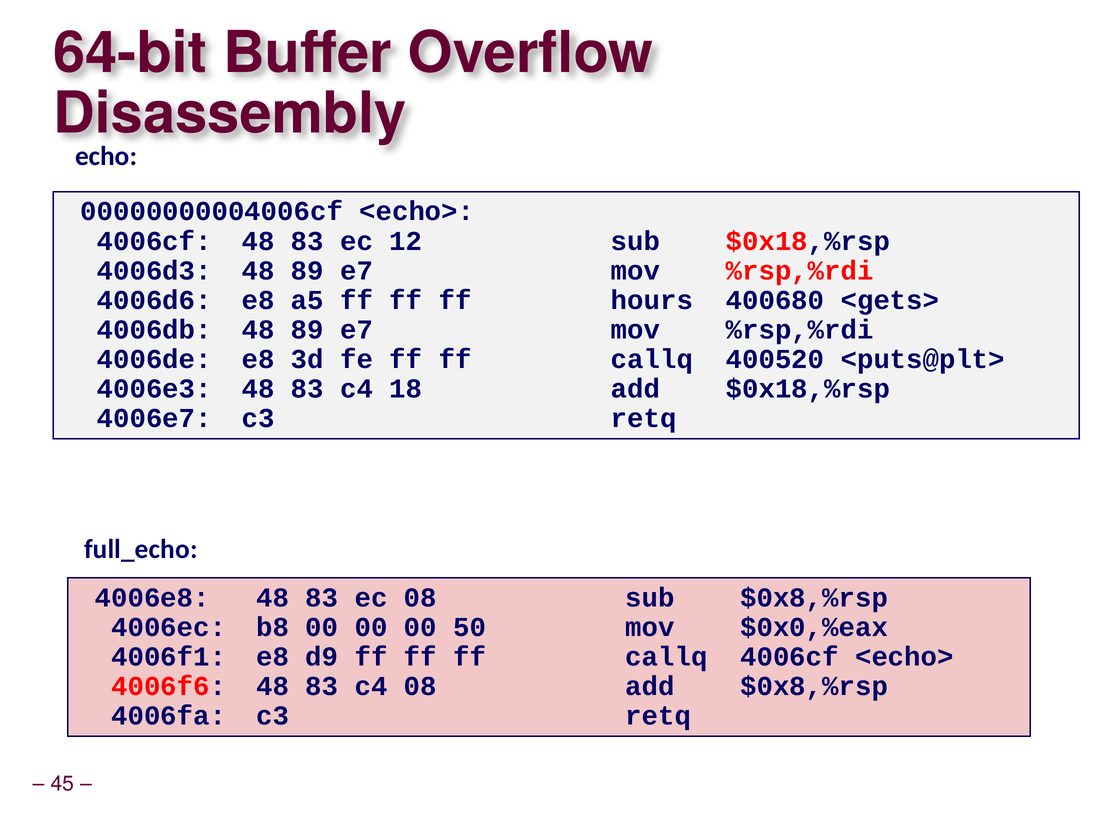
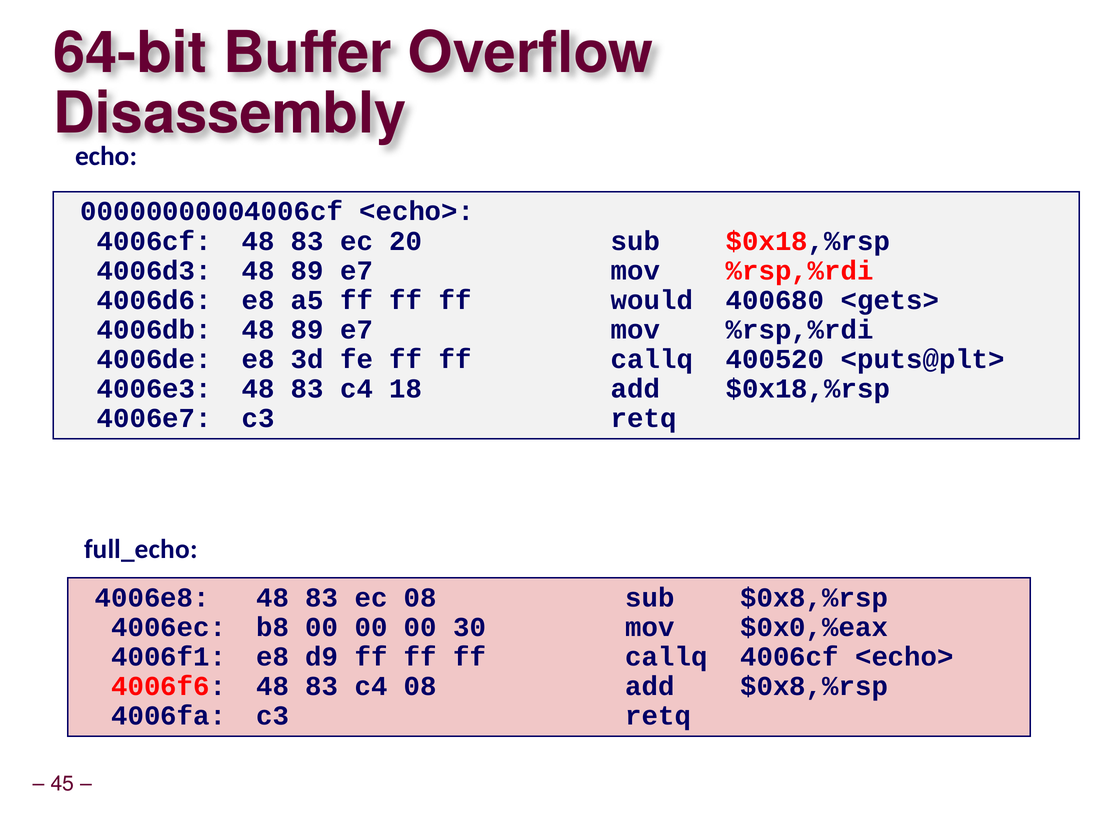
12: 12 -> 20 (406, 241)
hours: hours -> would (652, 300)
50: 50 -> 30 (470, 627)
